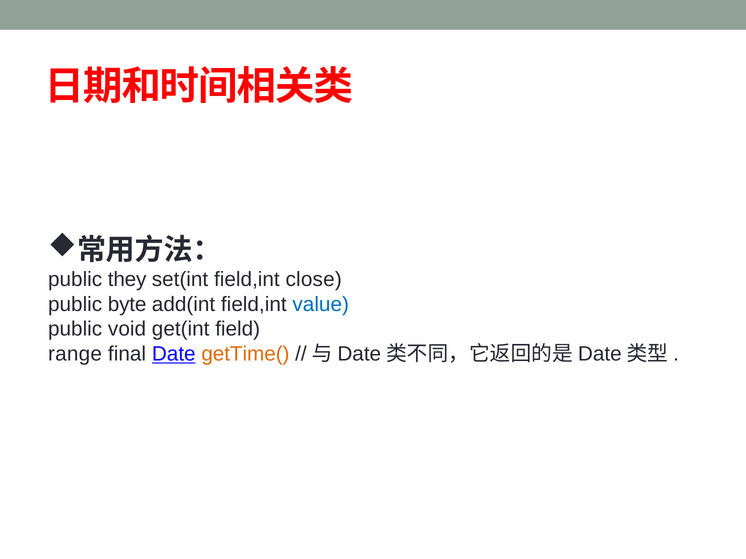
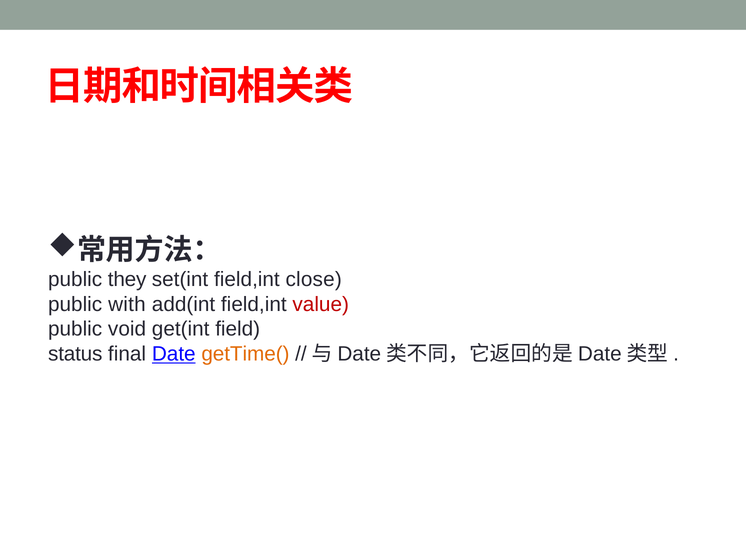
byte: byte -> with (127, 305)
value colour: blue -> red (321, 305)
range: range -> status (75, 354)
